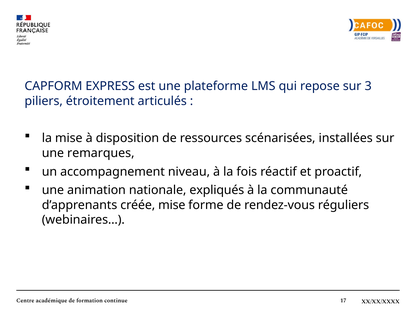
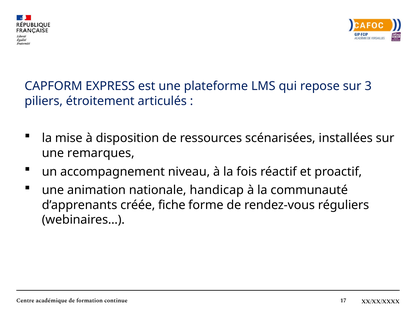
expliqués: expliqués -> handicap (217, 190)
créée mise: mise -> fiche (172, 205)
